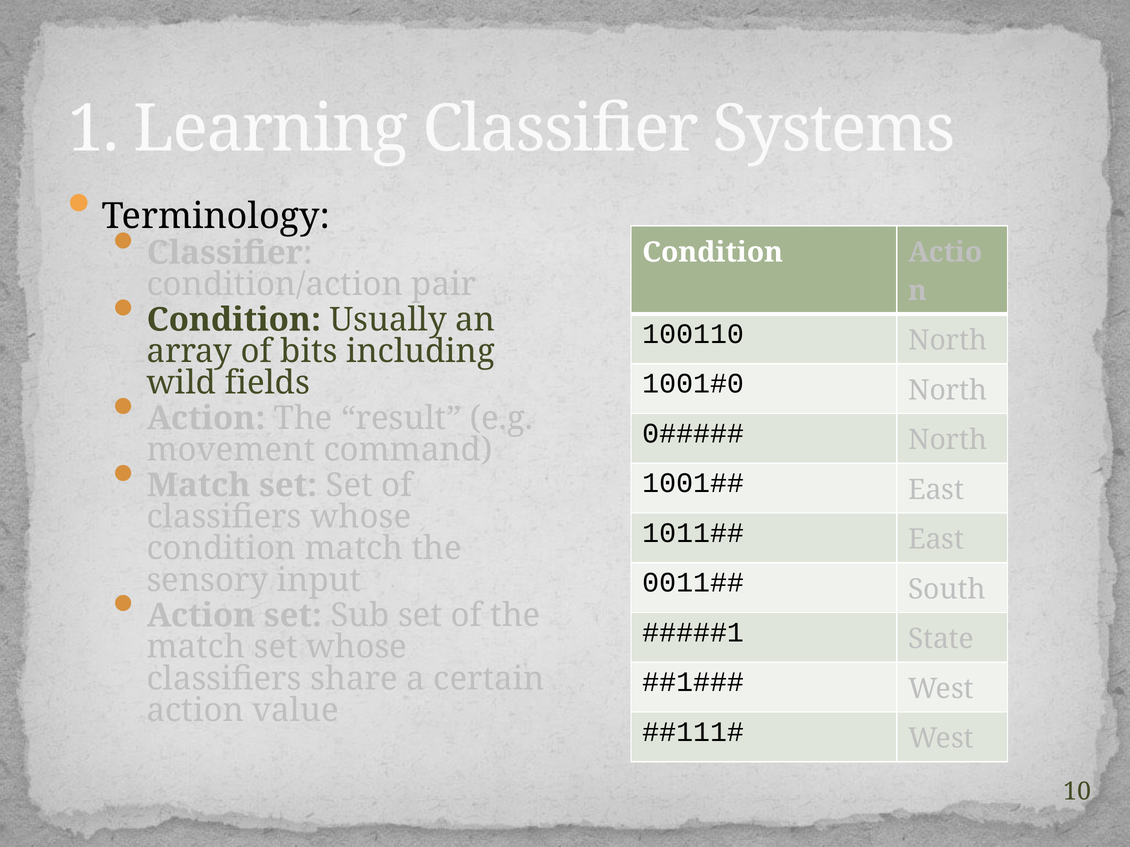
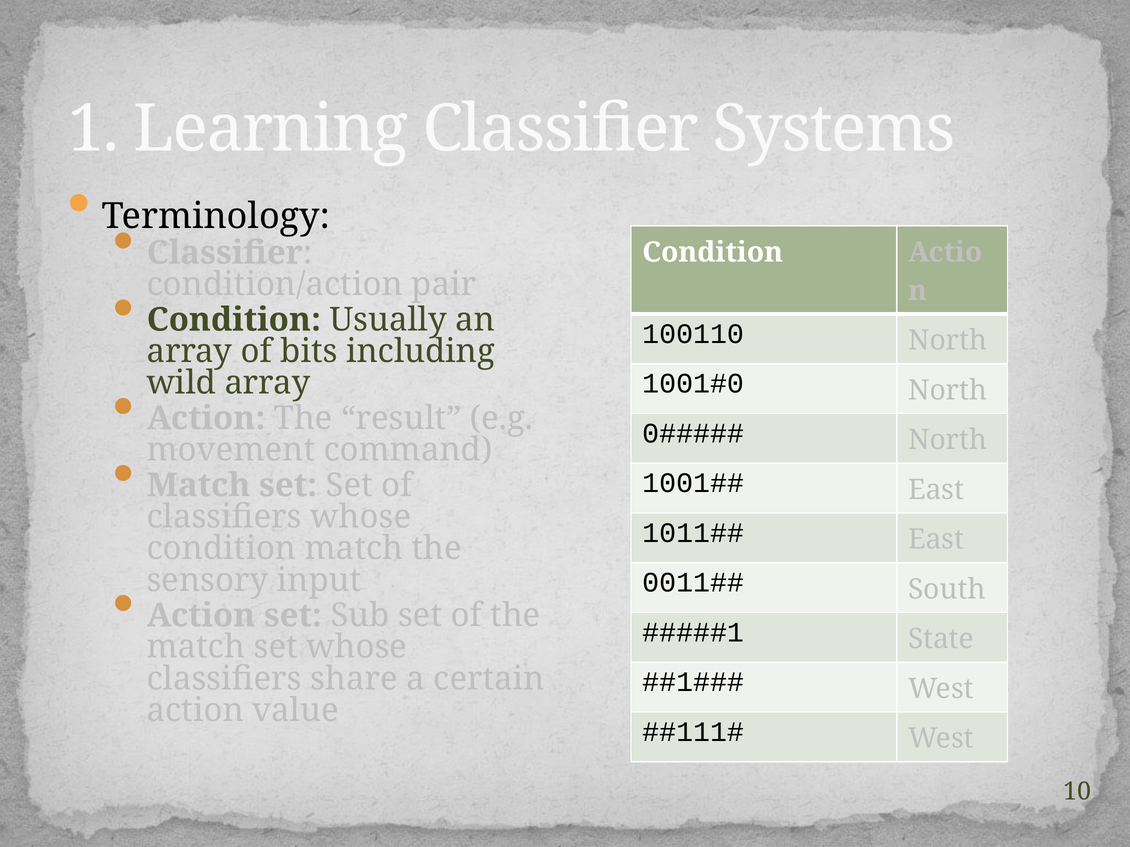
wild fields: fields -> array (267, 383)
